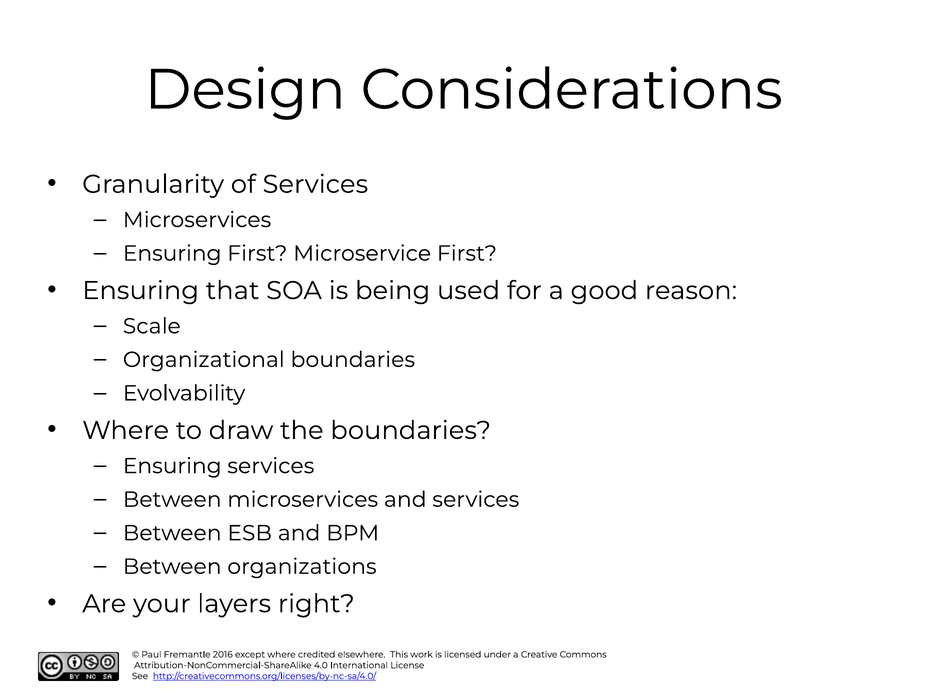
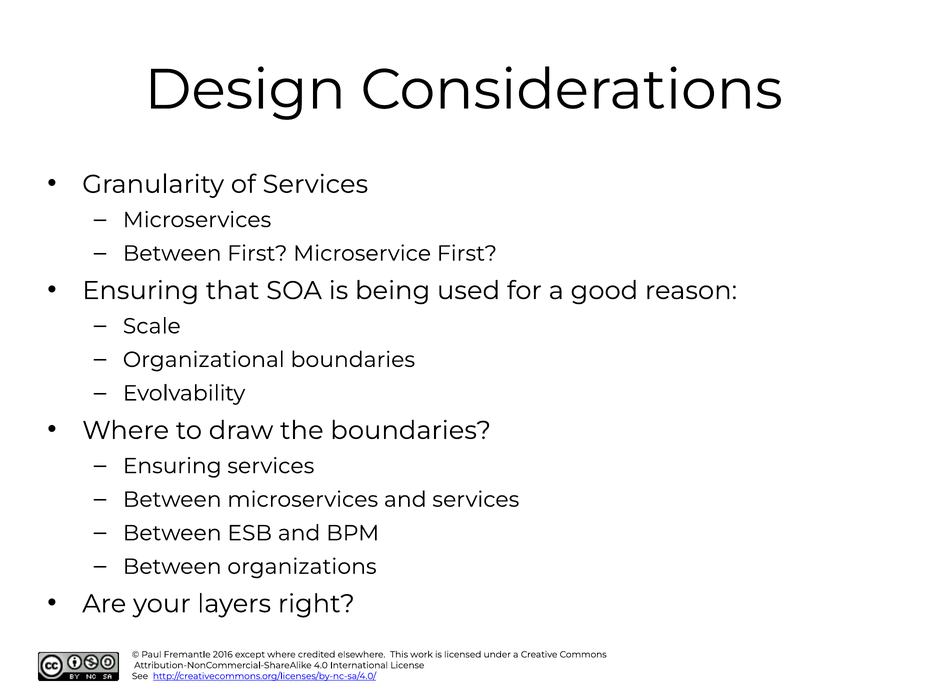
Ensuring: Ensuring -> Between (172, 253)
